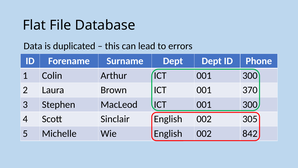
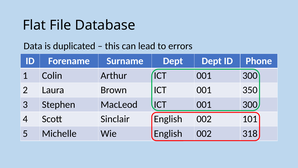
370: 370 -> 350 (250, 90)
305: 305 -> 101 (250, 119)
842: 842 -> 318 (250, 133)
